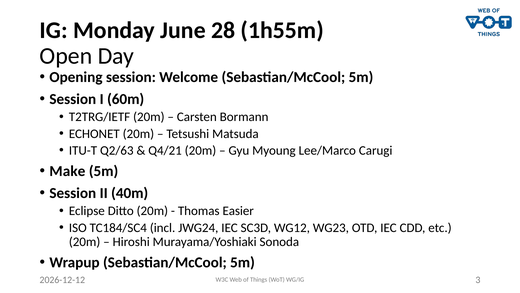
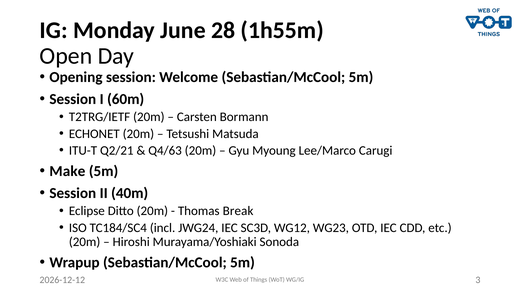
Q2/63: Q2/63 -> Q2/21 (117, 150)
Q4/21: Q4/21 -> Q4/63 (165, 150)
Easier: Easier -> Break (238, 211)
